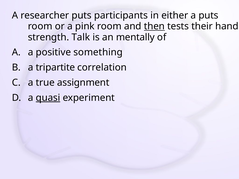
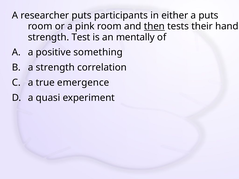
Talk: Talk -> Test (81, 37)
a tripartite: tripartite -> strength (55, 68)
assignment: assignment -> emergence (83, 83)
quasi underline: present -> none (48, 98)
